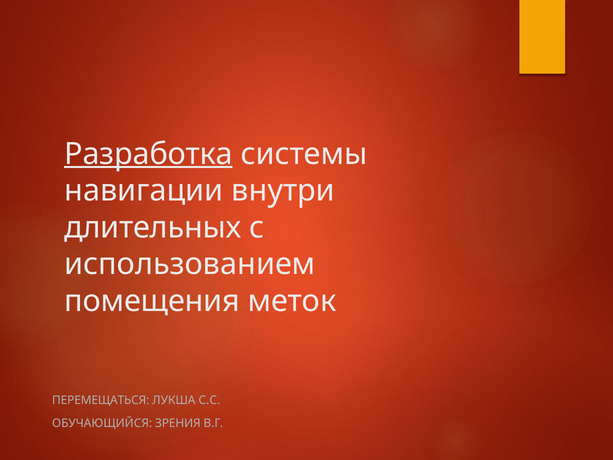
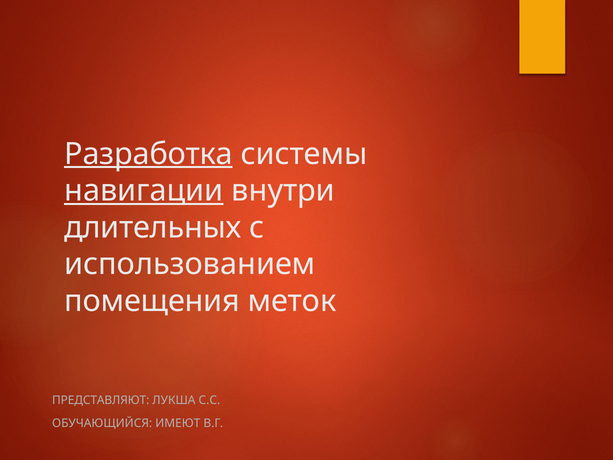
навигации underline: none -> present (144, 191)
ПЕРЕМЕЩАТЬСЯ: ПЕРЕМЕЩАТЬСЯ -> ПРЕДСТАВЛЯЮТ (101, 400)
ЗРЕНИЯ: ЗРЕНИЯ -> ИМЕЮТ (178, 423)
